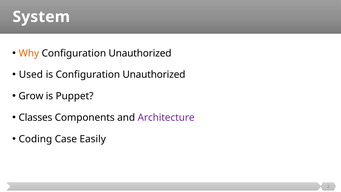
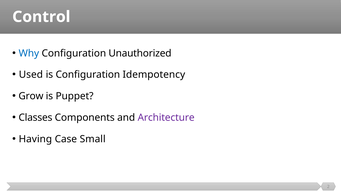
System: System -> Control (41, 17)
Why colour: orange -> blue (29, 53)
is Configuration Unauthorized: Unauthorized -> Idempotency (154, 75)
Coding: Coding -> Having (35, 139)
Easily: Easily -> Small (93, 139)
